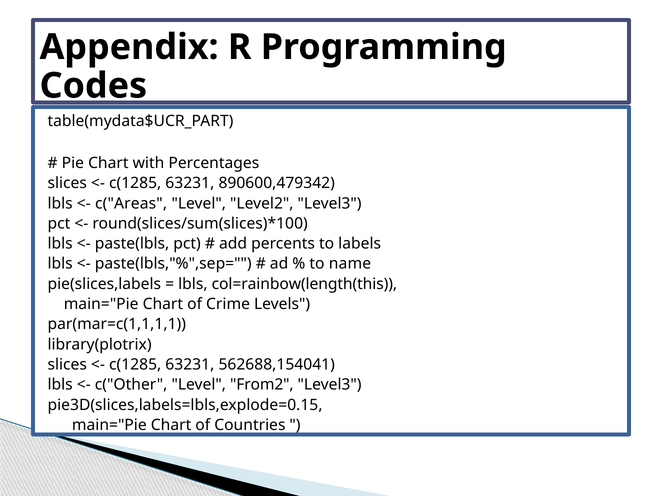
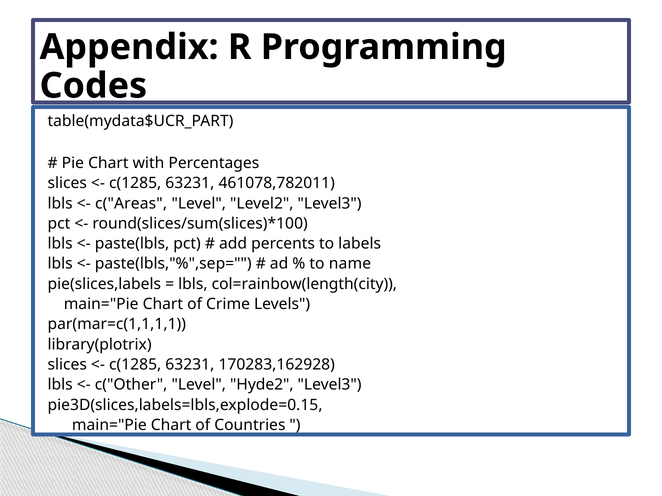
890600,479342: 890600,479342 -> 461078,782011 (277, 183)
col=rainbow(length(this: col=rainbow(length(this -> col=rainbow(length(city (304, 284)
562688,154041: 562688,154041 -> 170283,162928 (277, 365)
From2: From2 -> Hyde2 (262, 385)
